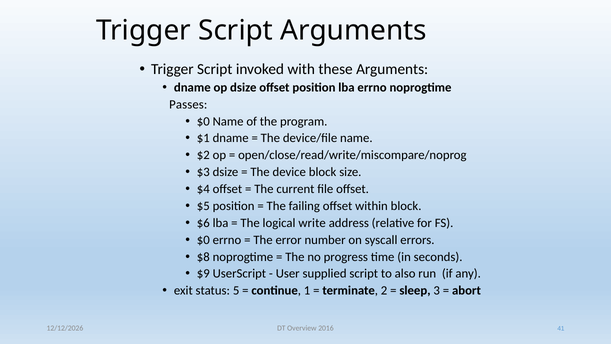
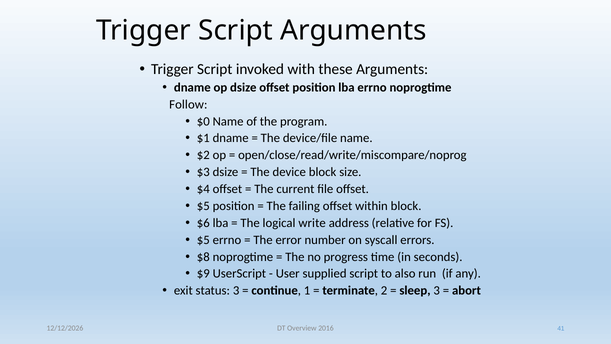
Passes: Passes -> Follow (188, 104)
$0: $0 -> $5 (203, 240)
status 5: 5 -> 3 (236, 290)
